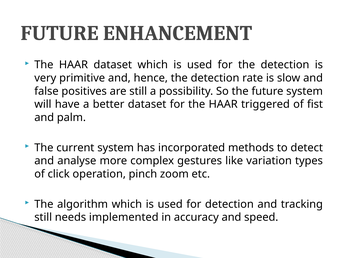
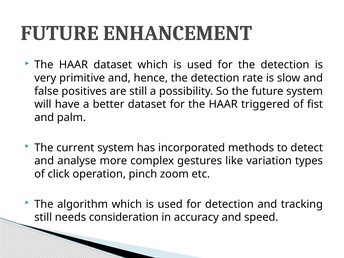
implemented: implemented -> consideration (124, 217)
